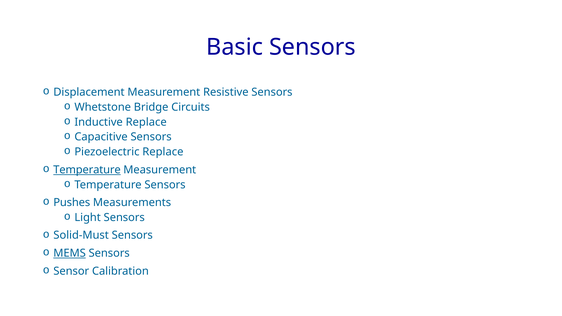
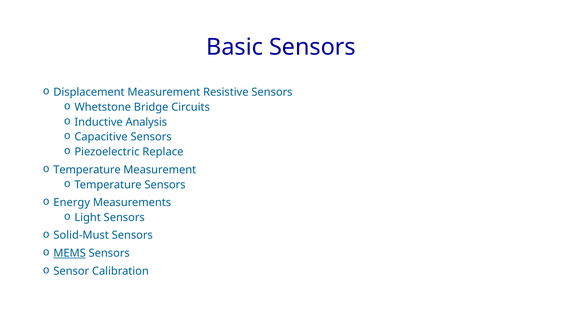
Inductive Replace: Replace -> Analysis (146, 122)
Temperature underline: present -> none (87, 170)
Pushes: Pushes -> Energy (72, 203)
